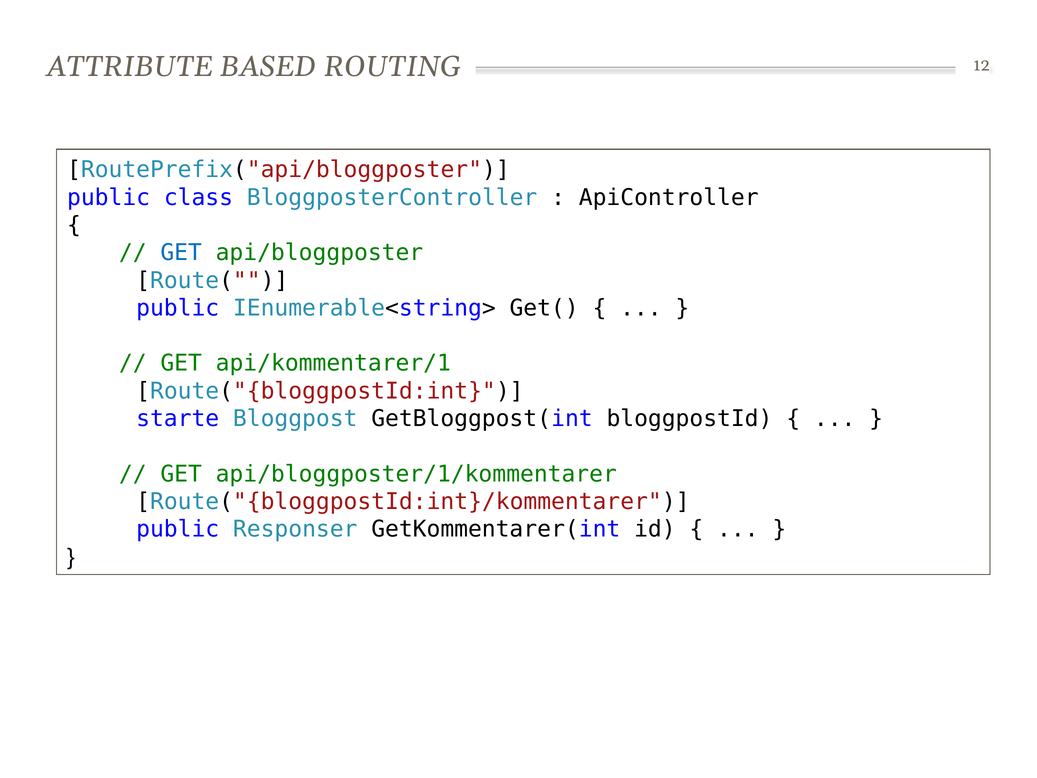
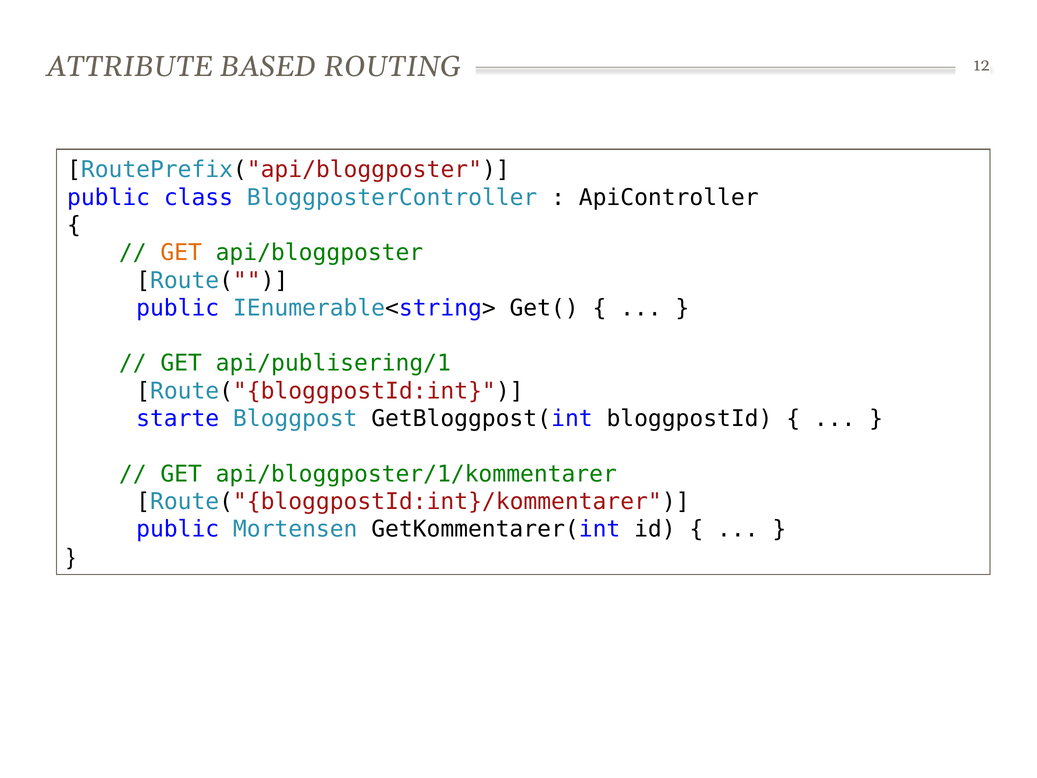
GET colour: blue -> orange (181, 253)
api/kommentarer/1: api/kommentarer/1 -> api/publisering/1 (333, 363)
Responser: Responser -> Mortensen (295, 529)
